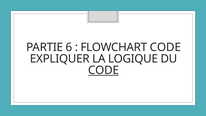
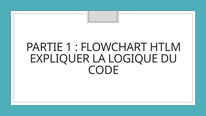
6: 6 -> 1 (69, 47)
FLOWCHART CODE: CODE -> HTLM (165, 47)
CODE underline: present -> none (104, 70)
